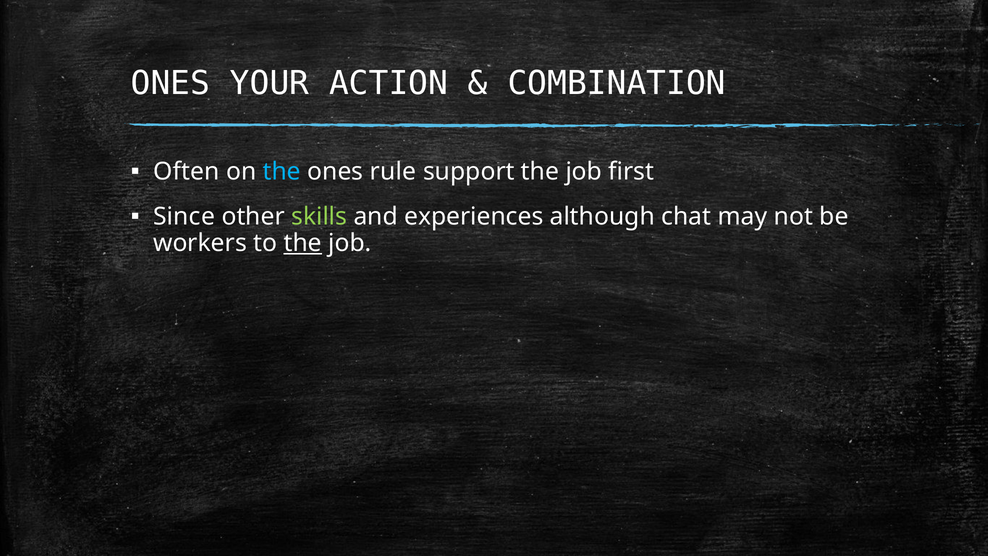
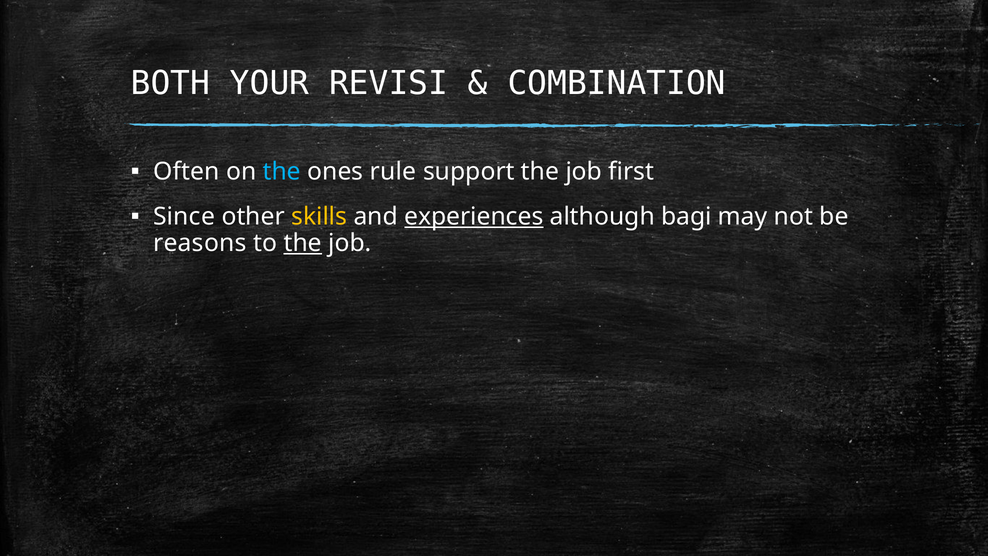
ONES: ONES -> BOTH (170, 83)
ACTION: ACTION -> REVISI (389, 83)
skills colour: light green -> yellow (319, 217)
experiences underline: none -> present (474, 217)
chat: chat -> bagi (686, 217)
workers: workers -> reasons (200, 243)
